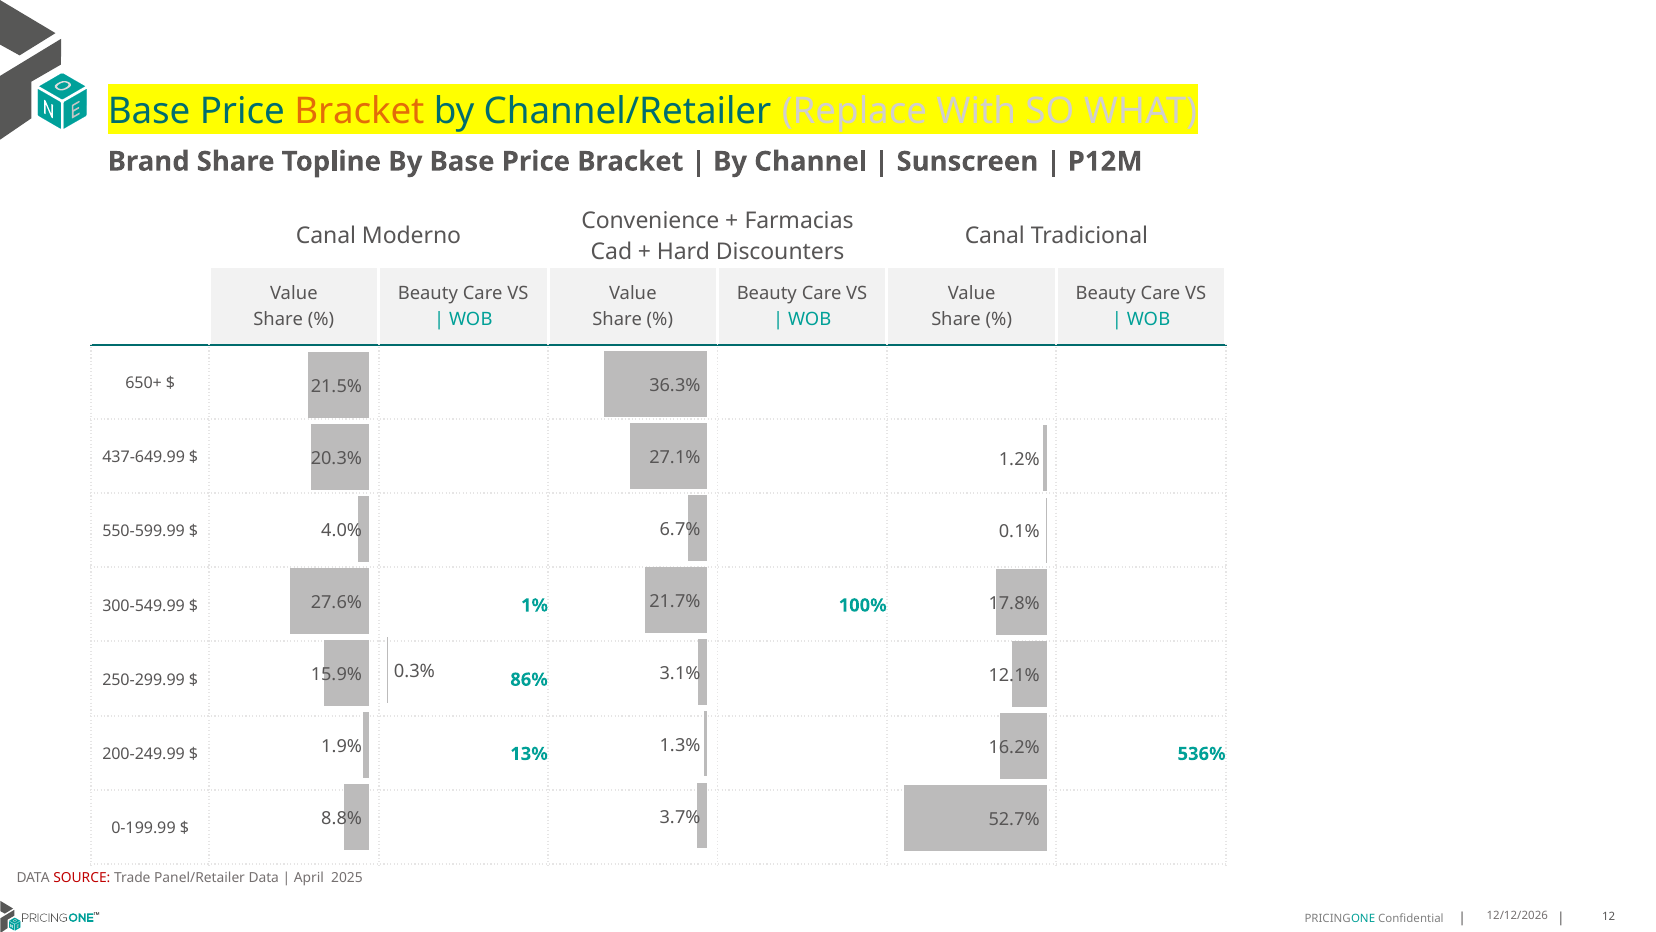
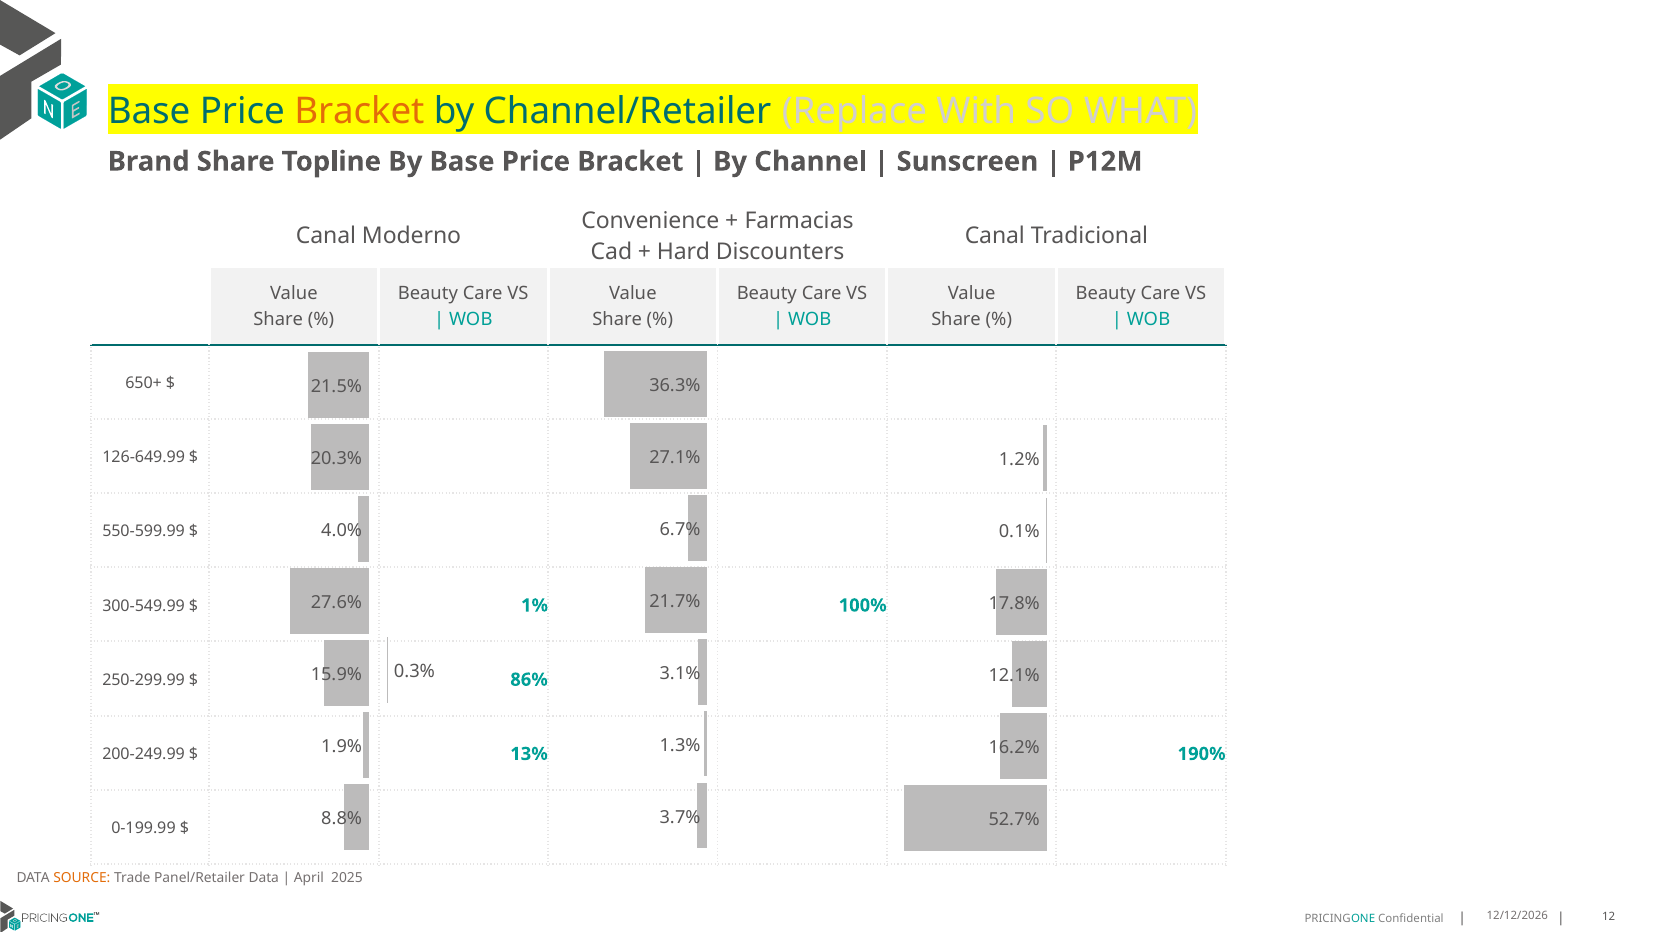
437-649.99: 437-649.99 -> 126-649.99 (144, 457)
536%: 536% -> 190% (1202, 754)
SOURCE colour: red -> orange (82, 877)
